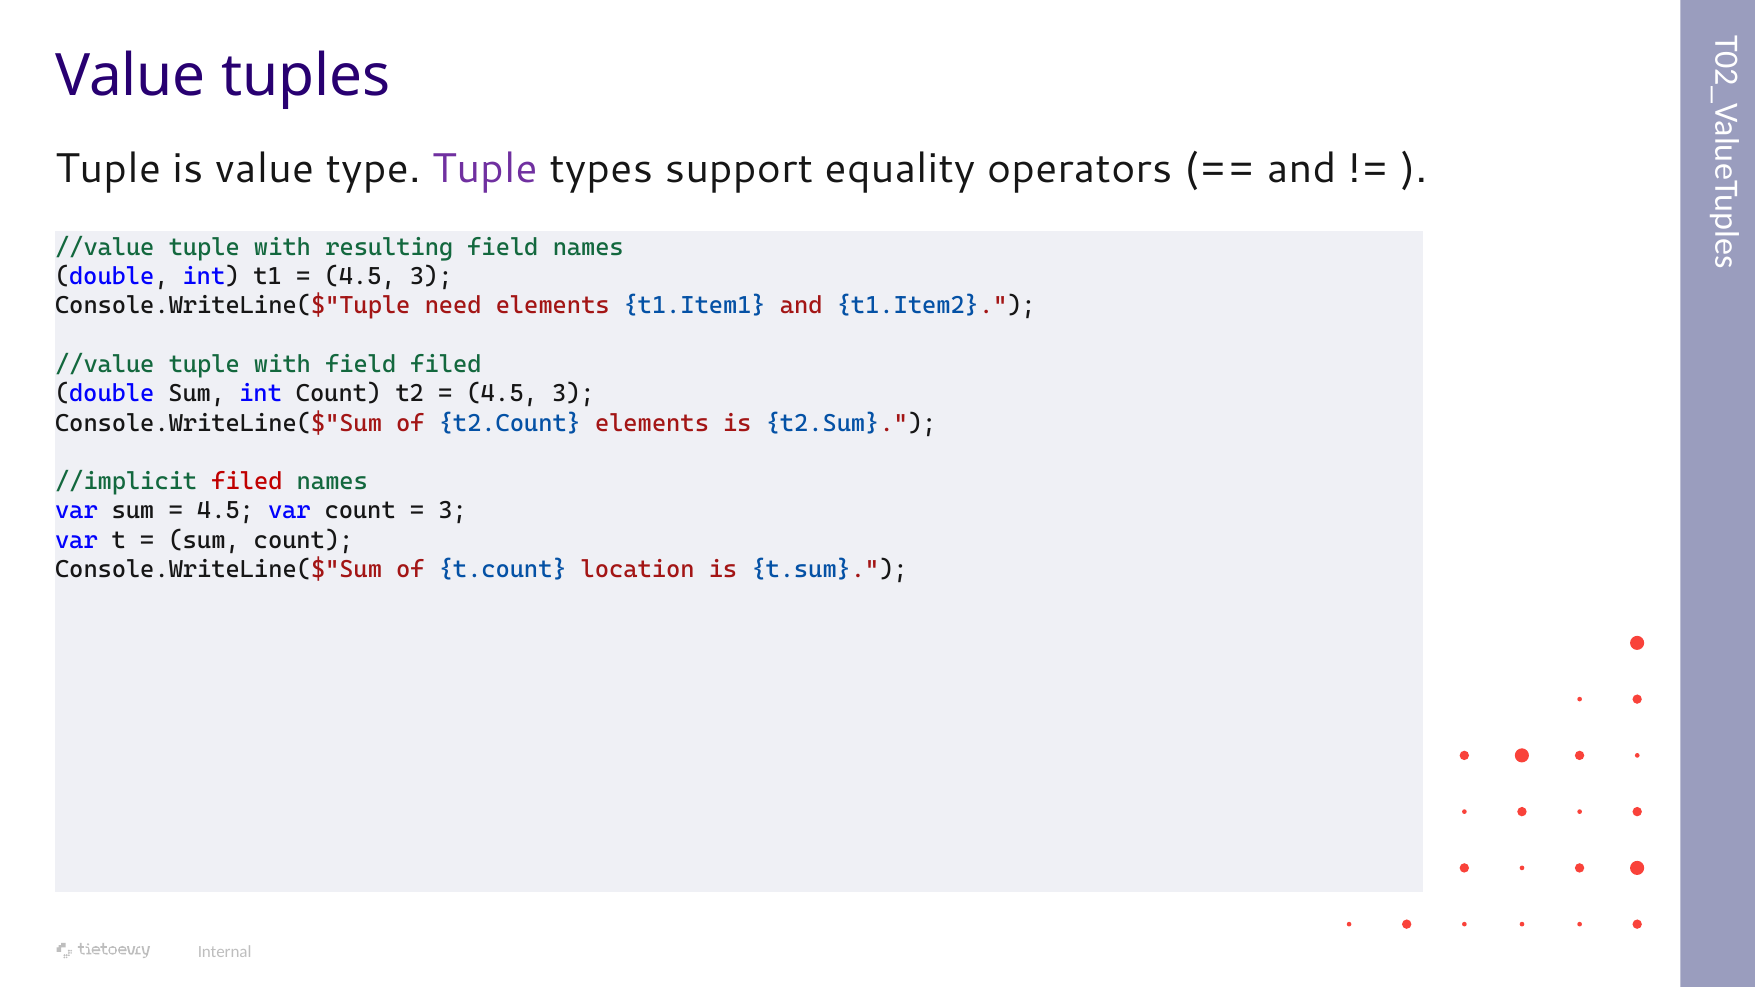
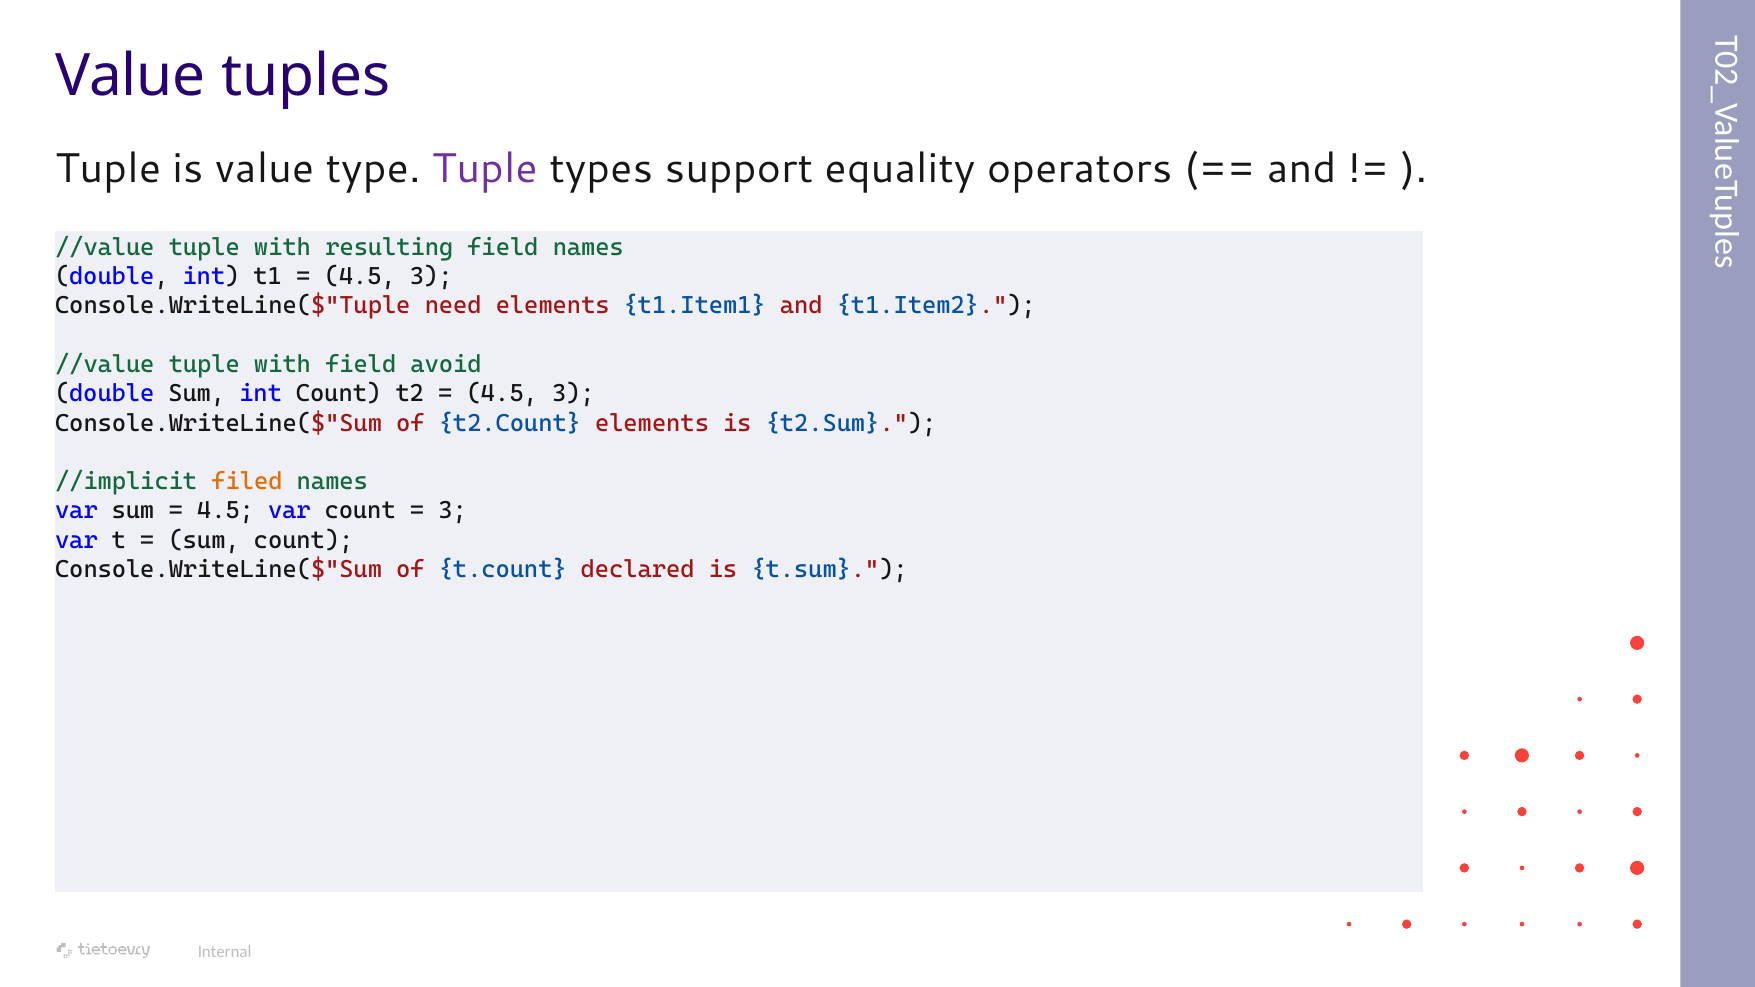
field filed: filed -> avoid (446, 365)
filed colour: red -> orange (247, 482)
location: location -> declared (638, 570)
